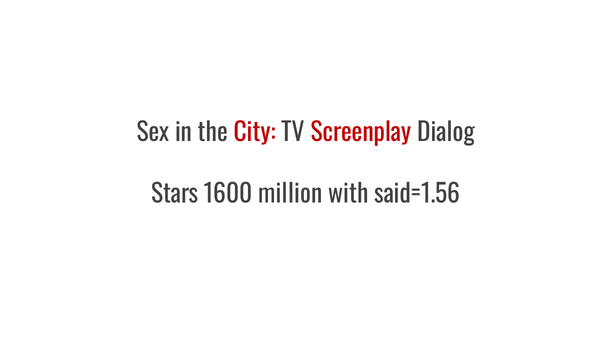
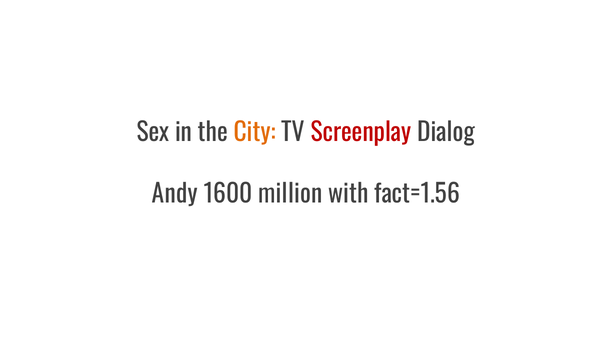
City colour: red -> orange (255, 133)
Stars: Stars -> Andy (175, 194)
said=1.56: said=1.56 -> fact=1.56 (417, 194)
